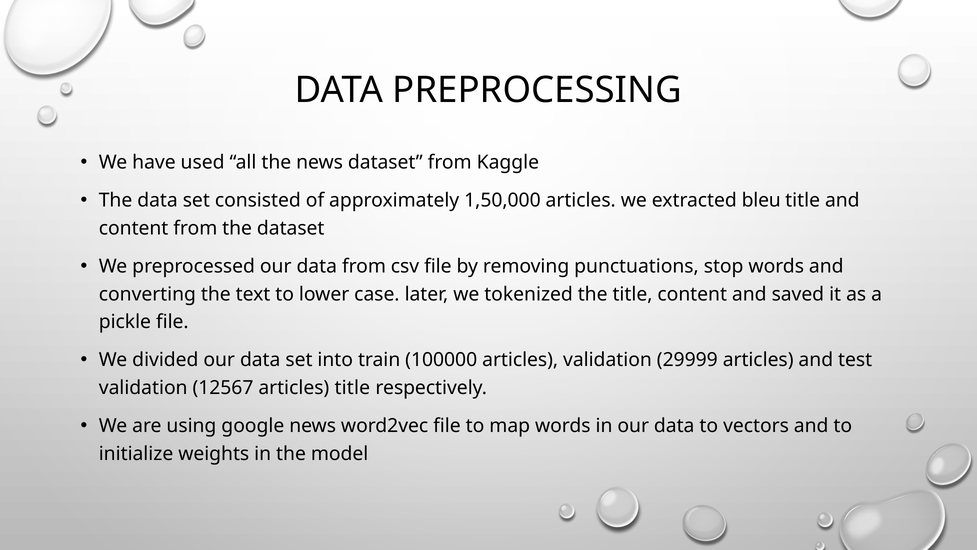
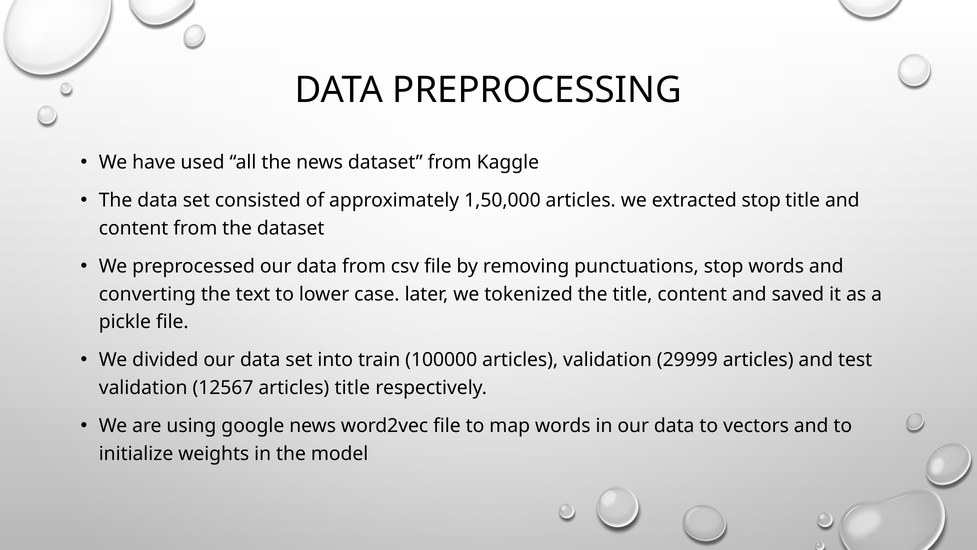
extracted bleu: bleu -> stop (761, 200)
